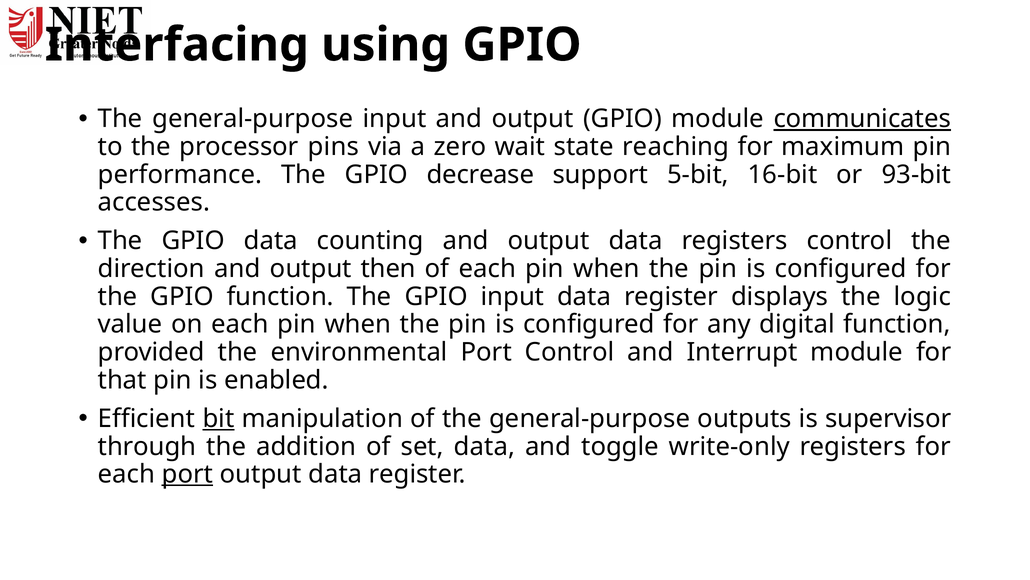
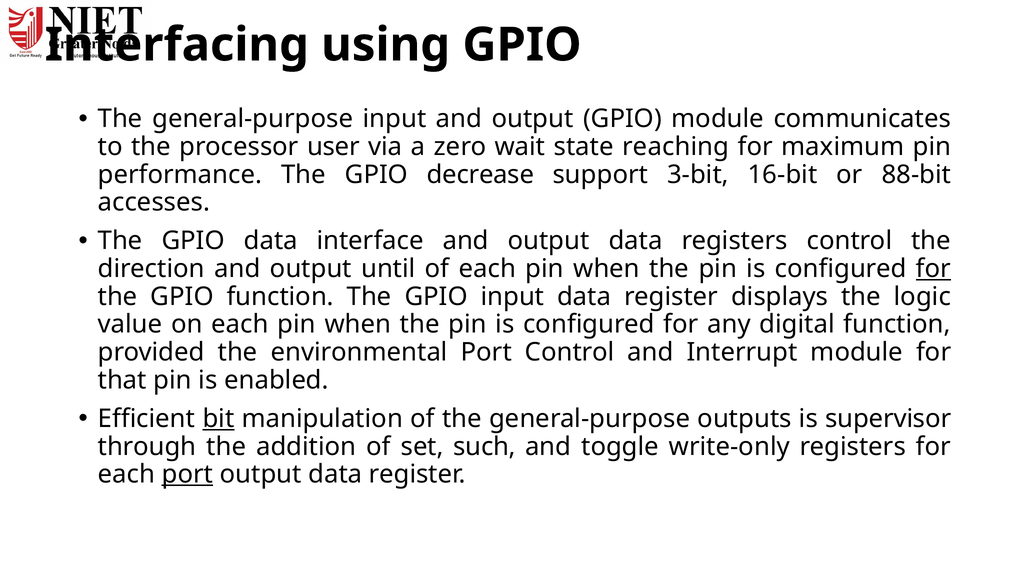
communicates underline: present -> none (862, 119)
pins: pins -> user (334, 147)
5-bit: 5-bit -> 3-bit (698, 174)
93-bit: 93-bit -> 88-bit (916, 174)
counting: counting -> interface (370, 241)
then: then -> until (388, 269)
for underline: none -> present (933, 269)
set data: data -> such (484, 446)
